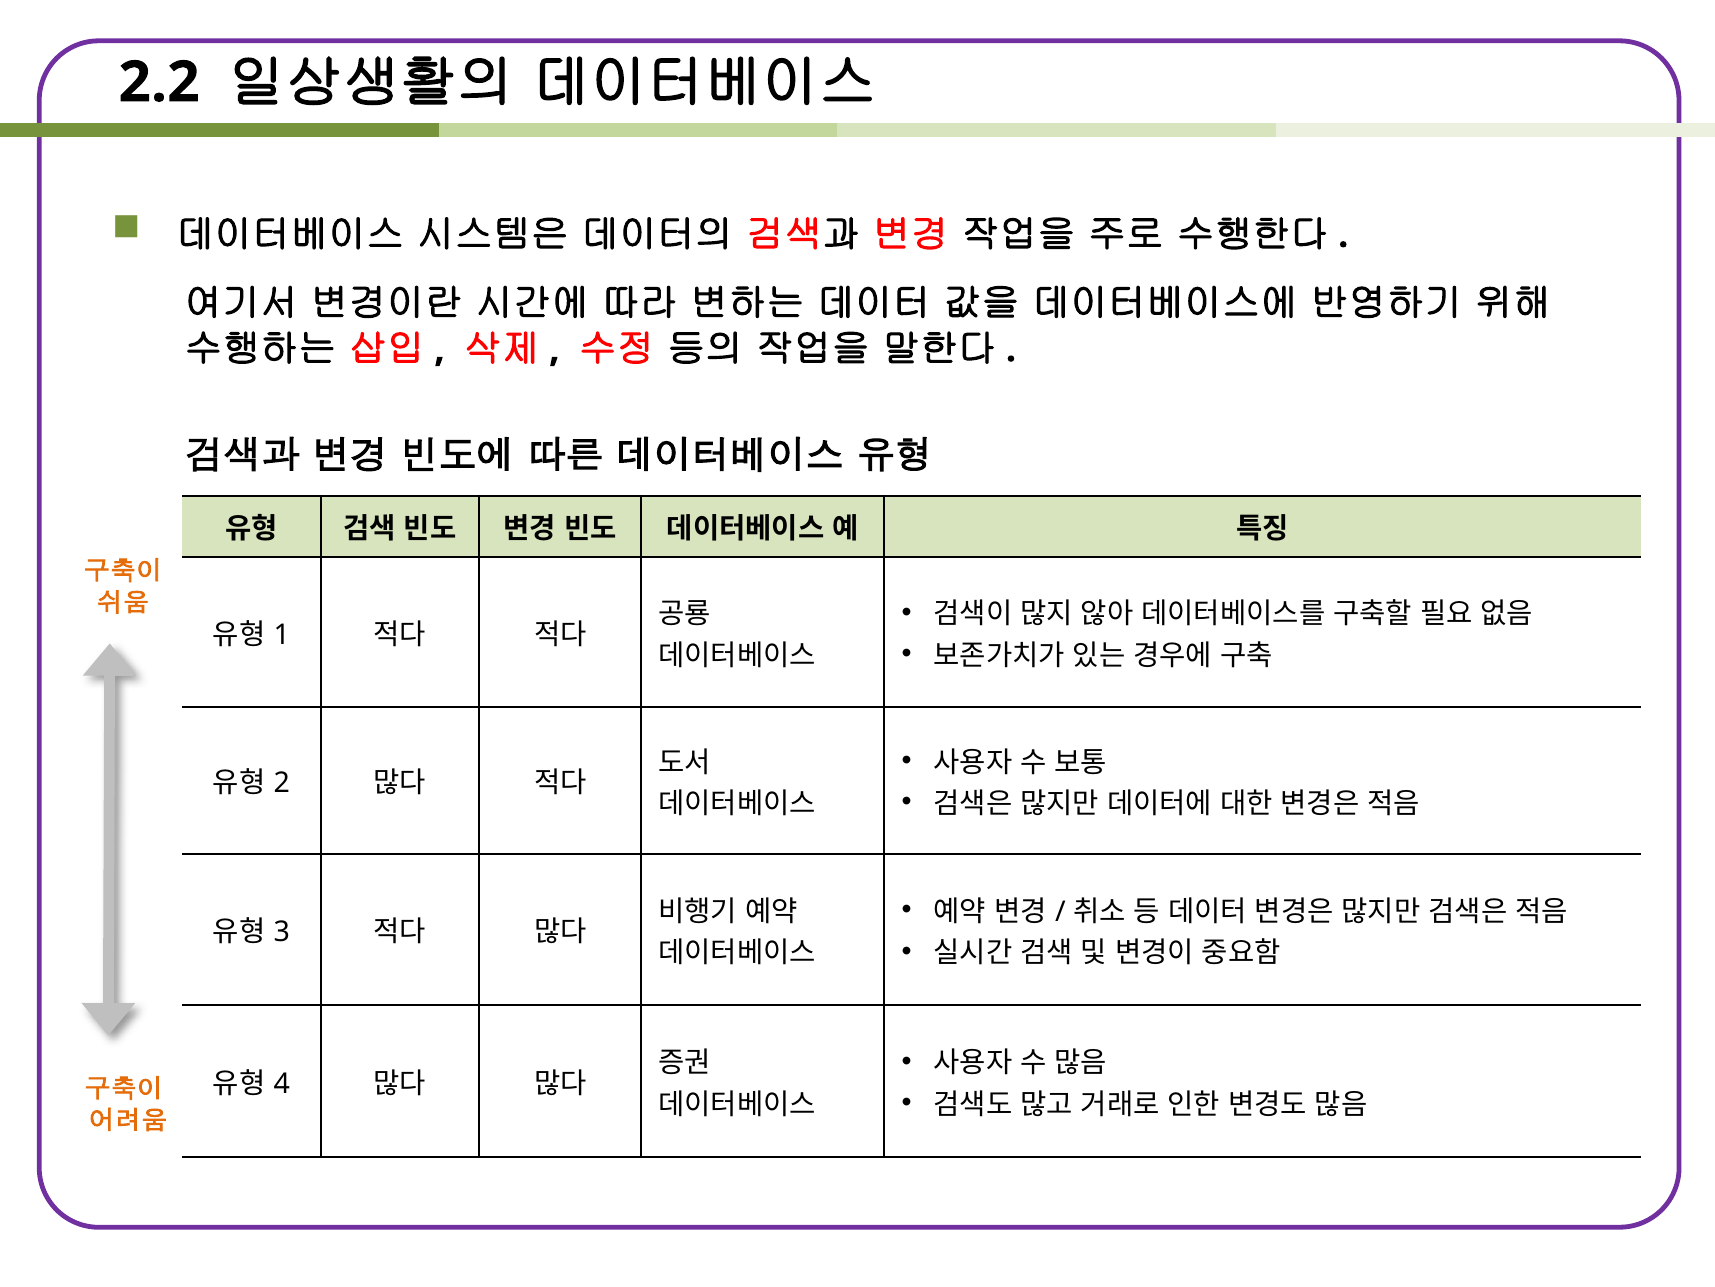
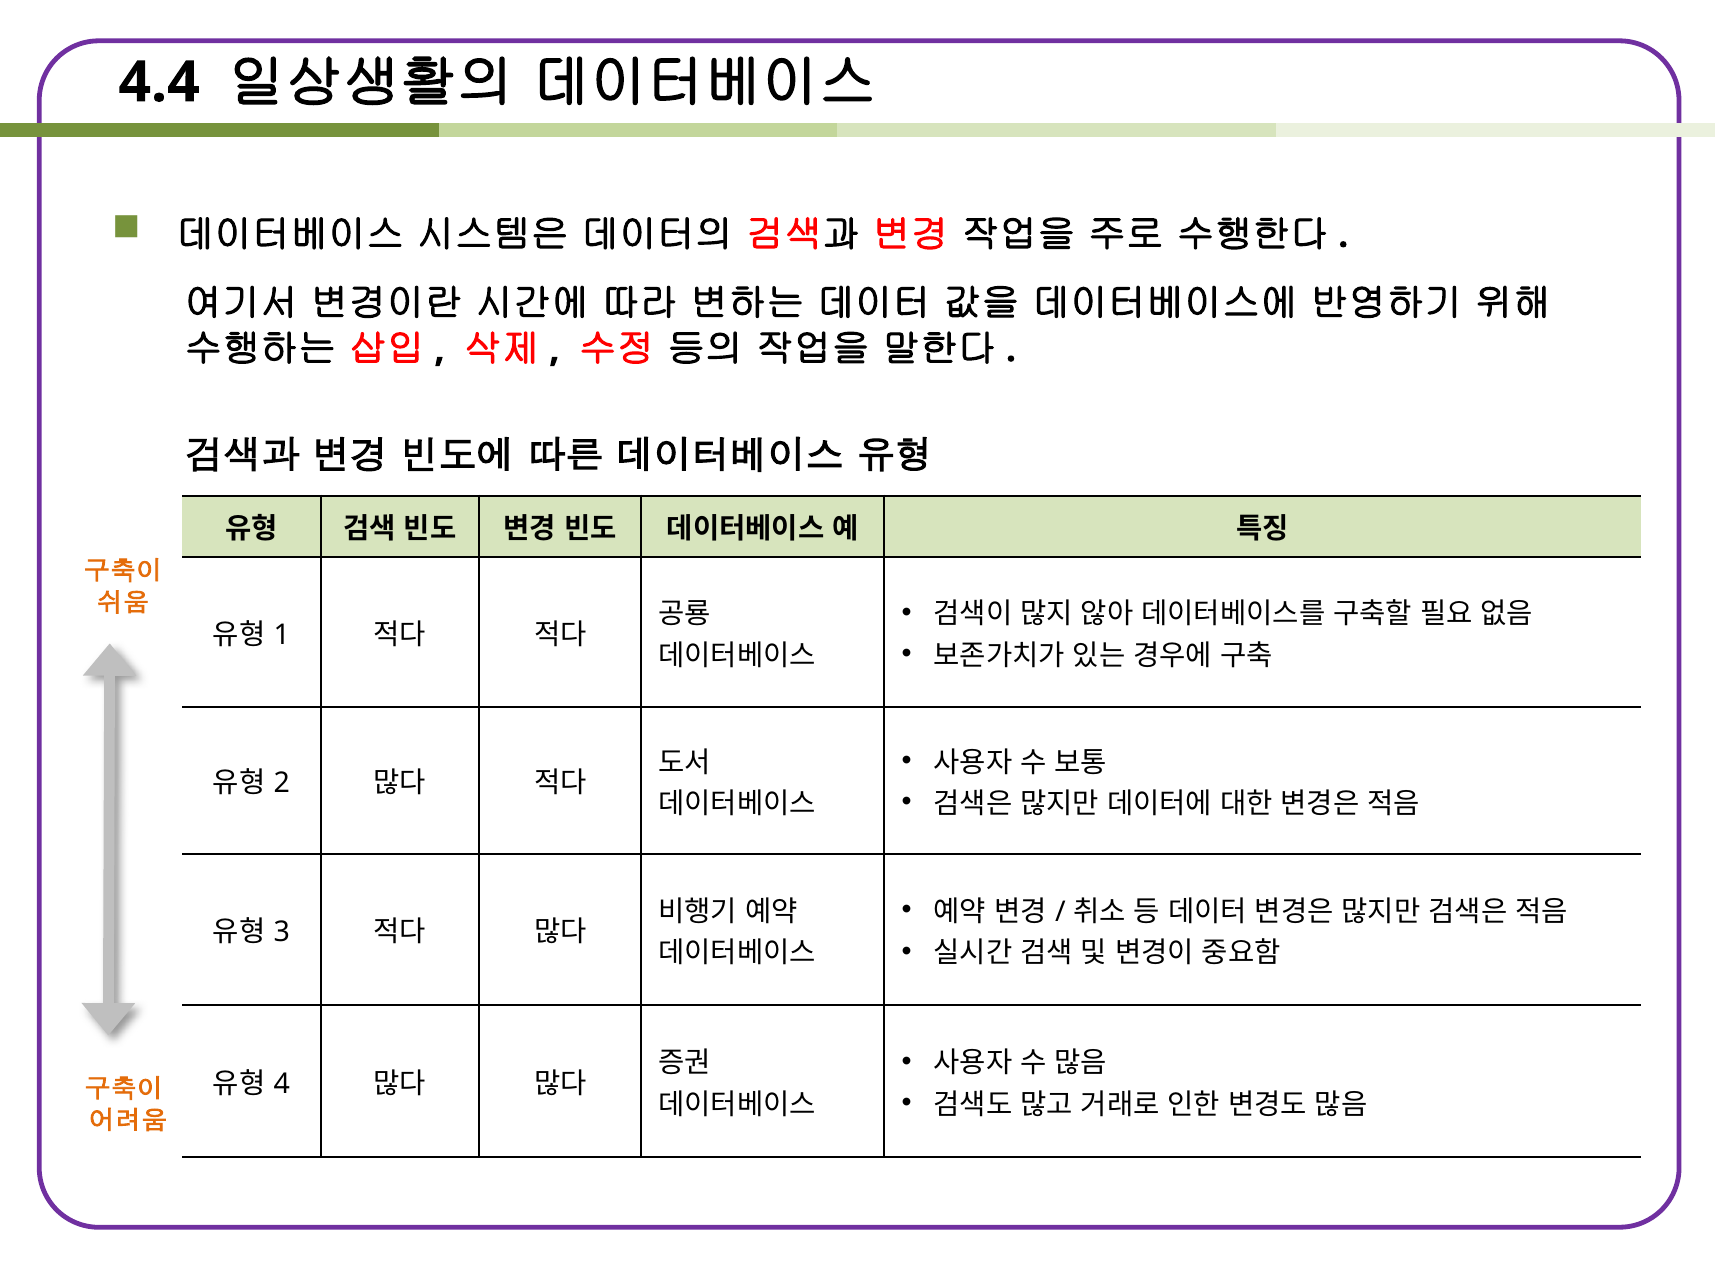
2.2: 2.2 -> 4.4 (159, 82)
